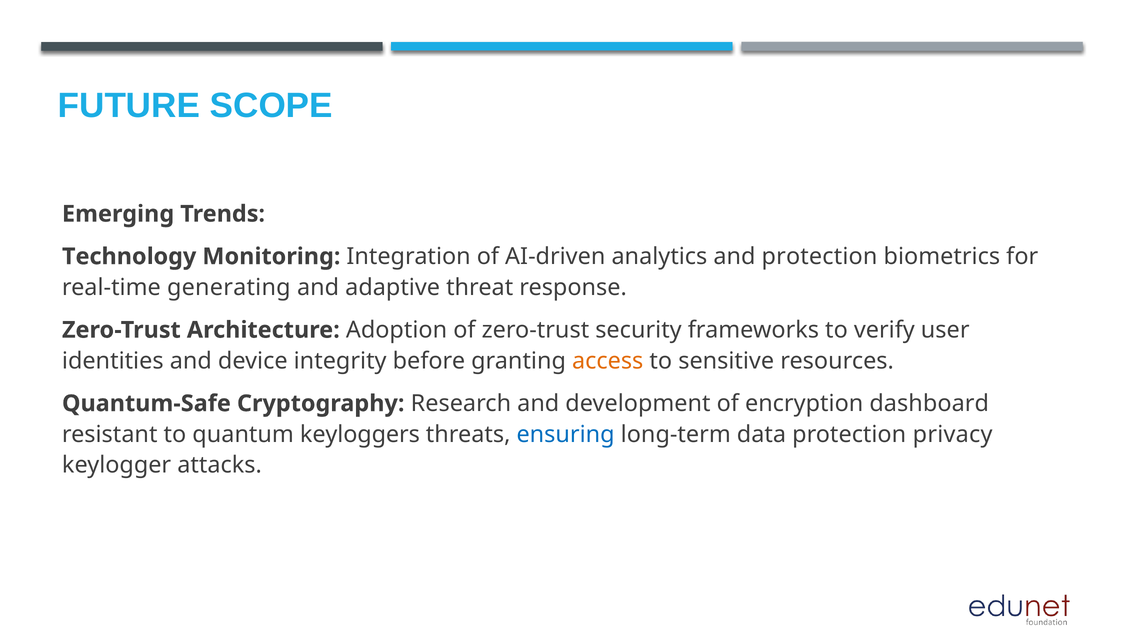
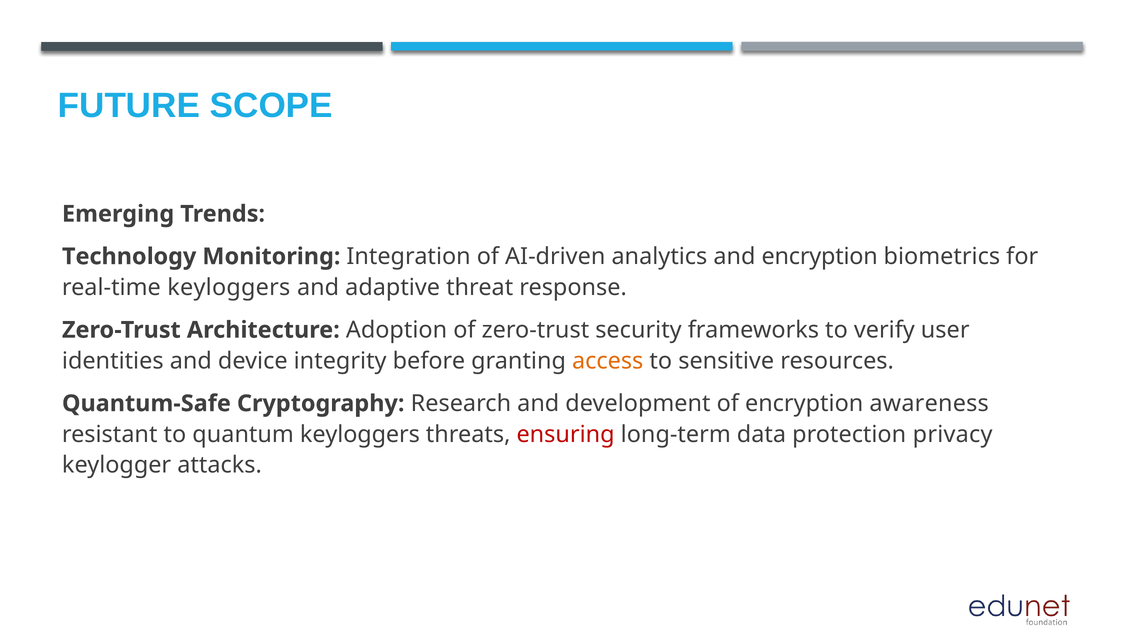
and protection: protection -> encryption (820, 257)
real-time generating: generating -> keyloggers (229, 288)
dashboard: dashboard -> awareness (929, 404)
ensuring colour: blue -> red (566, 435)
